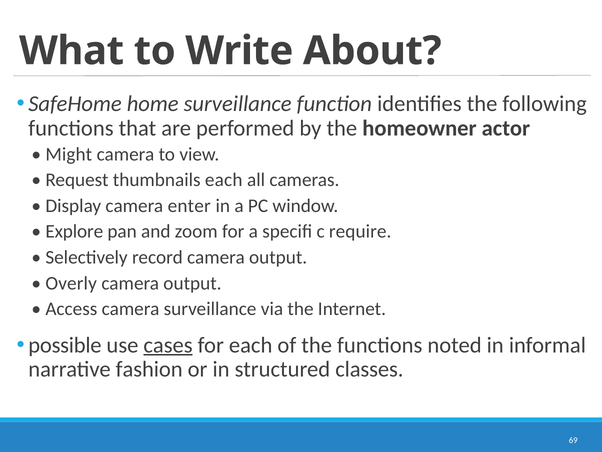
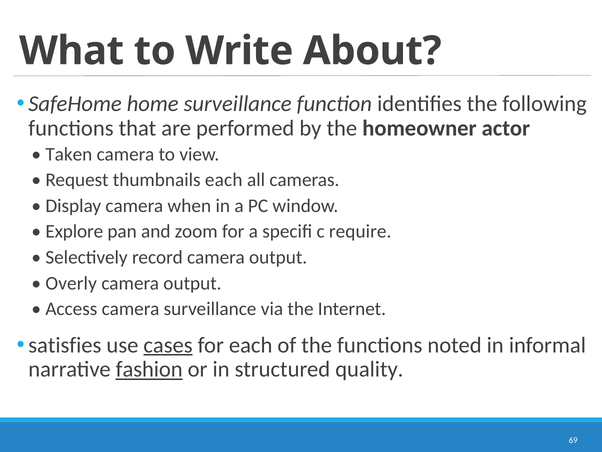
Might: Might -> Taken (69, 154)
enter: enter -> when (189, 206)
possible: possible -> satisfies (65, 345)
fashion underline: none -> present (149, 369)
classes: classes -> quality (369, 369)
